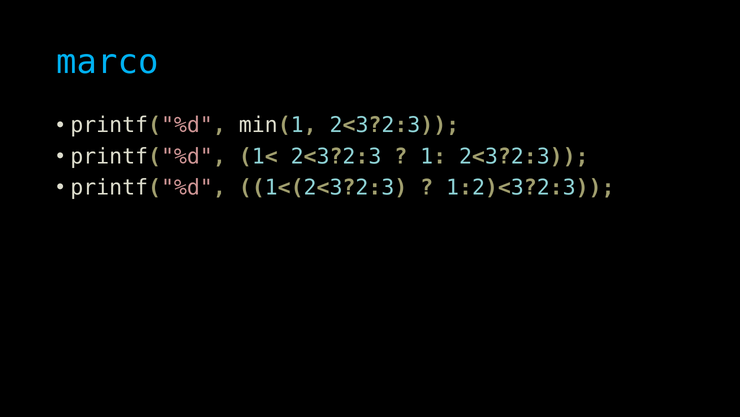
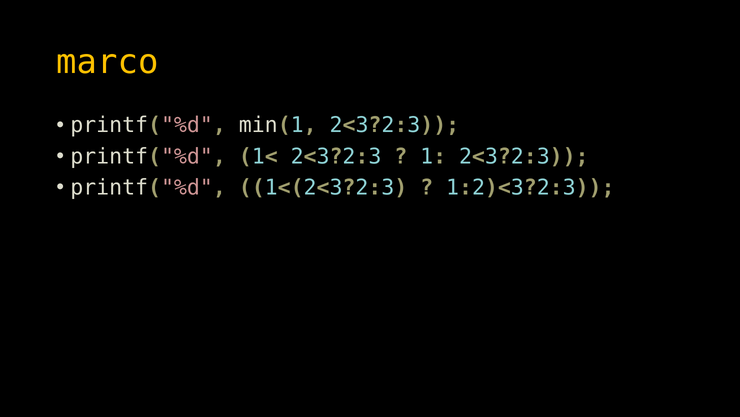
marco colour: light blue -> yellow (107, 62)
